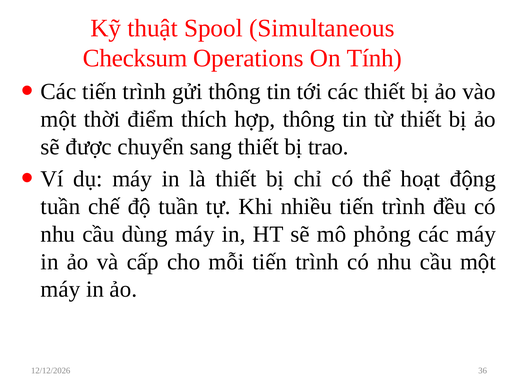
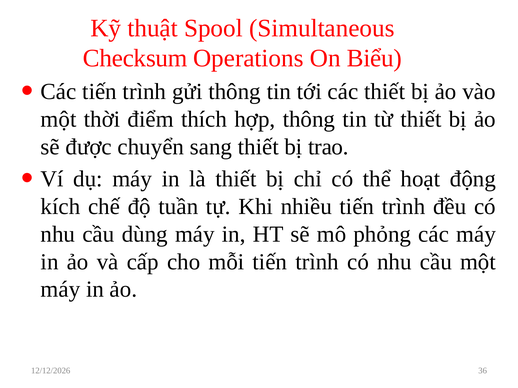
Tính: Tính -> Biểu (374, 58)
tuần: tuần -> kích (60, 207)
